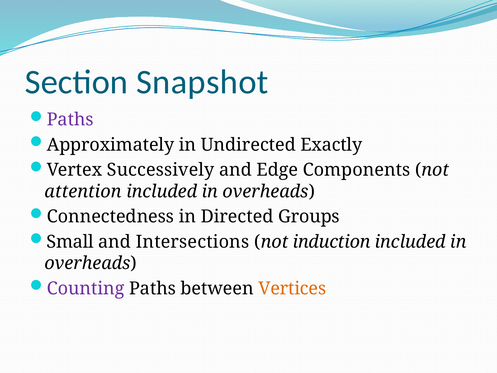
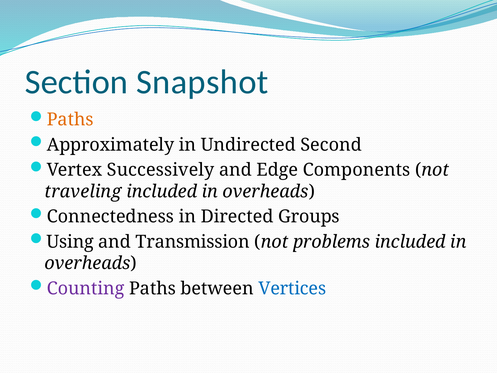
Paths colour: purple -> orange (70, 120)
Exactly: Exactly -> Second (331, 145)
attention: attention -> traveling (83, 191)
Small: Small -> Using (70, 242)
Intersections: Intersections -> Transmission (193, 242)
induction: induction -> problems (332, 242)
Vertices colour: orange -> blue (292, 288)
